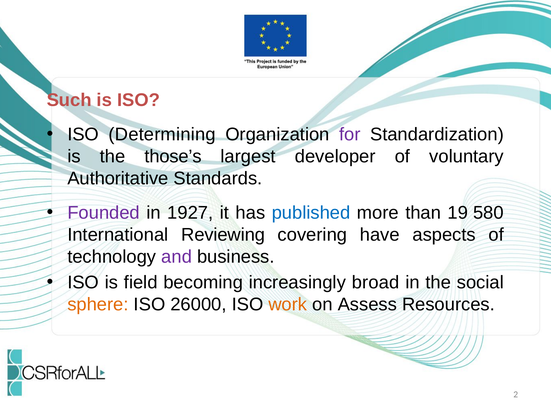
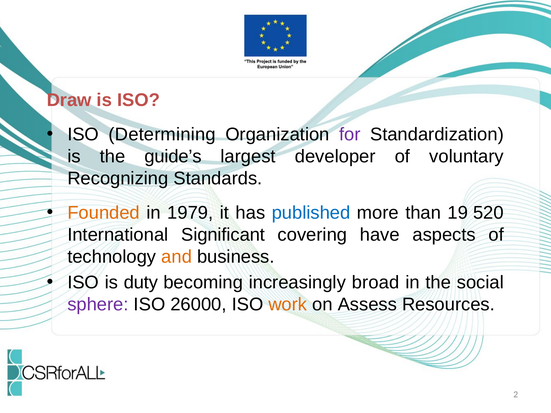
Such: Such -> Draw (69, 100)
those’s: those’s -> guide’s (173, 156)
Authoritative: Authoritative -> Recognizing (118, 179)
Founded colour: purple -> orange (104, 213)
1927: 1927 -> 1979 (190, 213)
580: 580 -> 520 (488, 213)
Reviewing: Reviewing -> Significant (223, 235)
and colour: purple -> orange (177, 257)
field: field -> duty (141, 283)
sphere colour: orange -> purple (98, 305)
